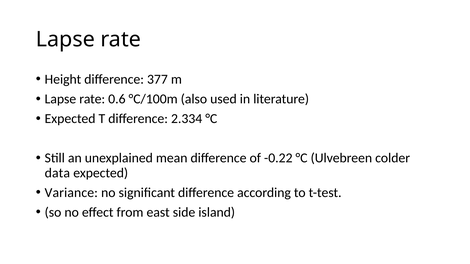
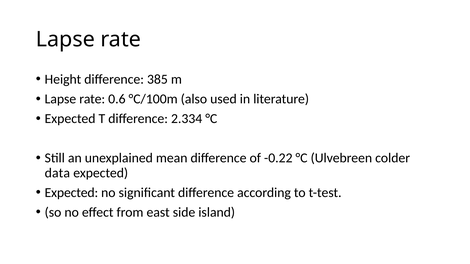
377: 377 -> 385 (157, 79)
Variance: Variance -> Expected (71, 193)
